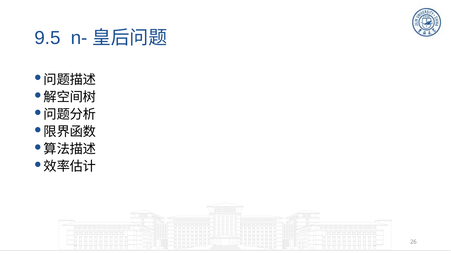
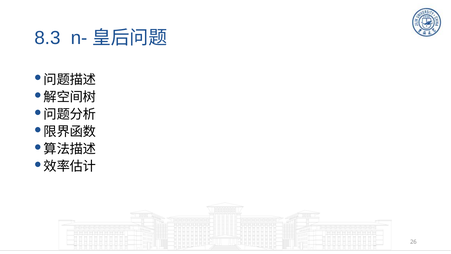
9.5: 9.5 -> 8.3 (47, 38)
